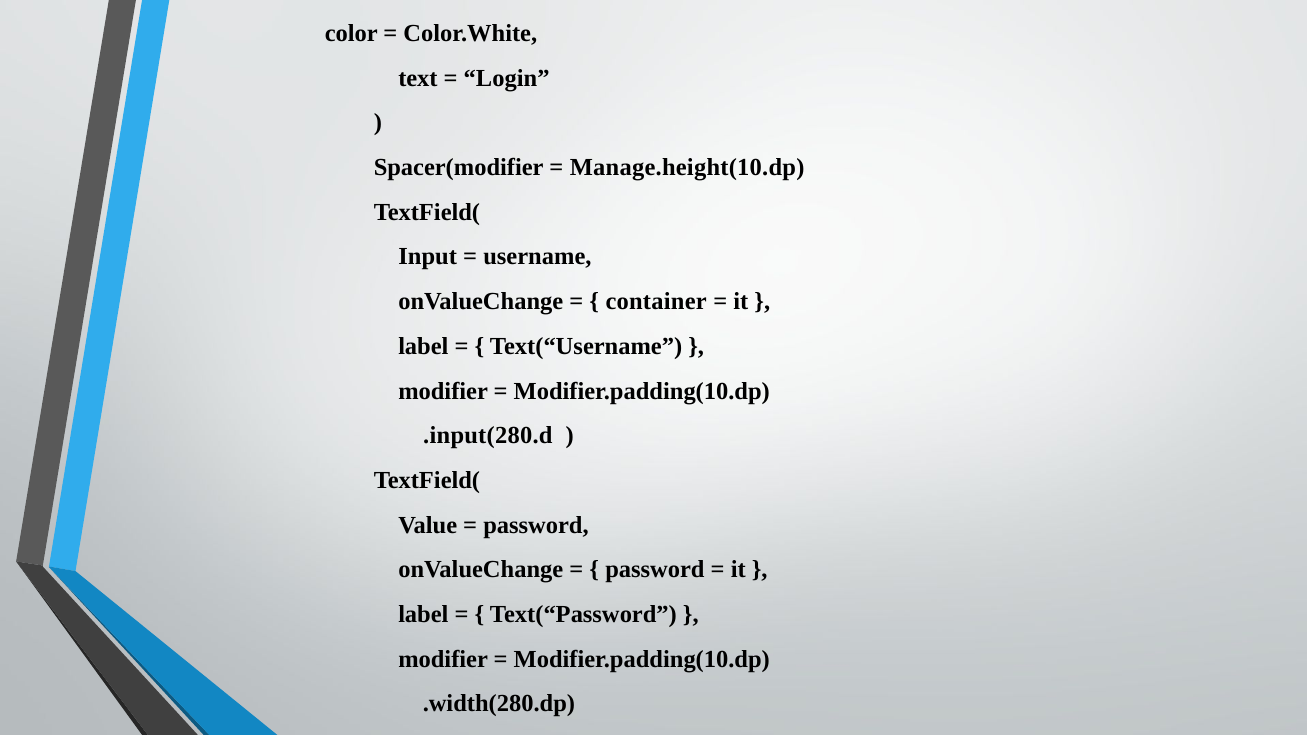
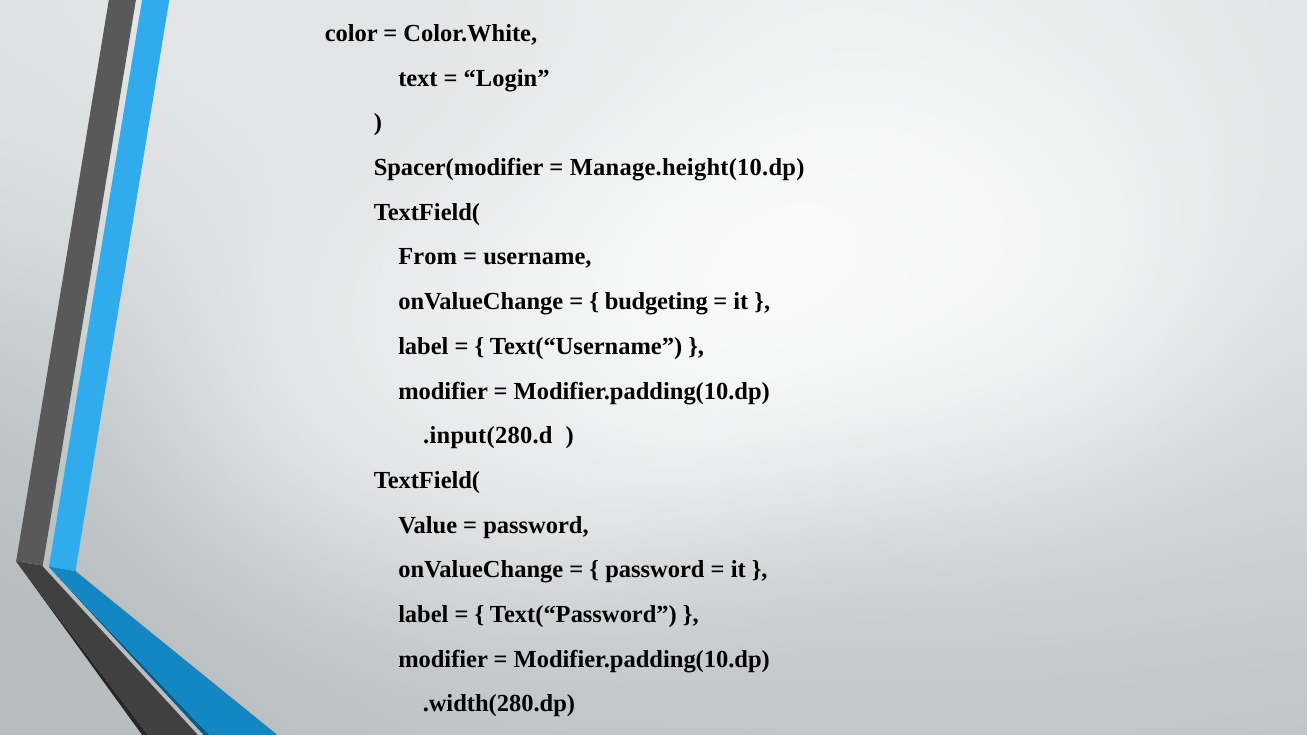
Input: Input -> From (428, 257)
container: container -> budgeting (656, 302)
